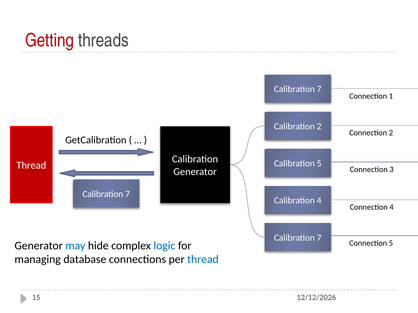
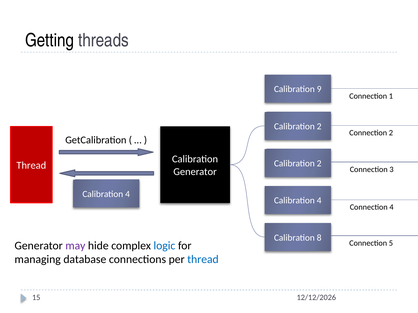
Getting colour: red -> black (49, 40)
7: 7 -> 9 (319, 89)
5: 5 -> 2 (319, 164)
7: 7 -> 4 (128, 194)
7: 7 -> 8 (319, 238)
may colour: blue -> purple (75, 246)
